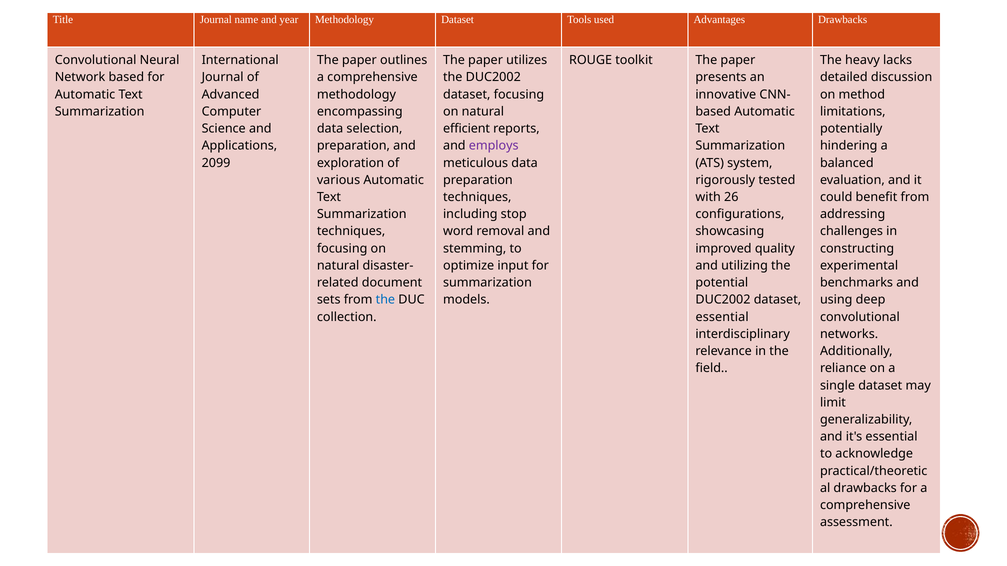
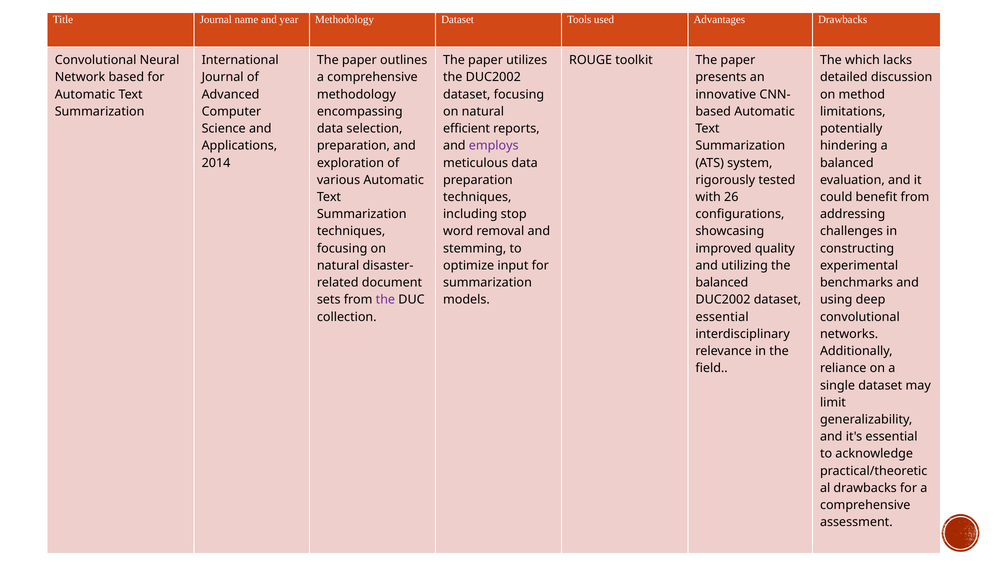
heavy: heavy -> which (862, 60)
2099: 2099 -> 2014 (216, 163)
potential: potential -> balanced (722, 283)
the colour: blue -> purple (385, 300)
